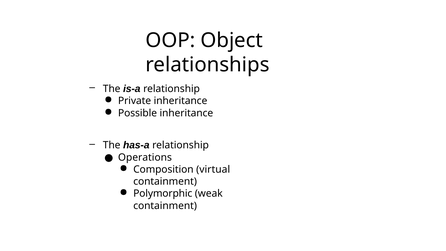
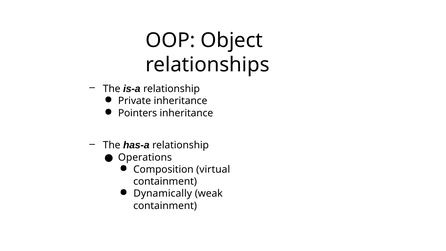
Possible: Possible -> Pointers (138, 113)
Polymorphic: Polymorphic -> Dynamically (163, 194)
